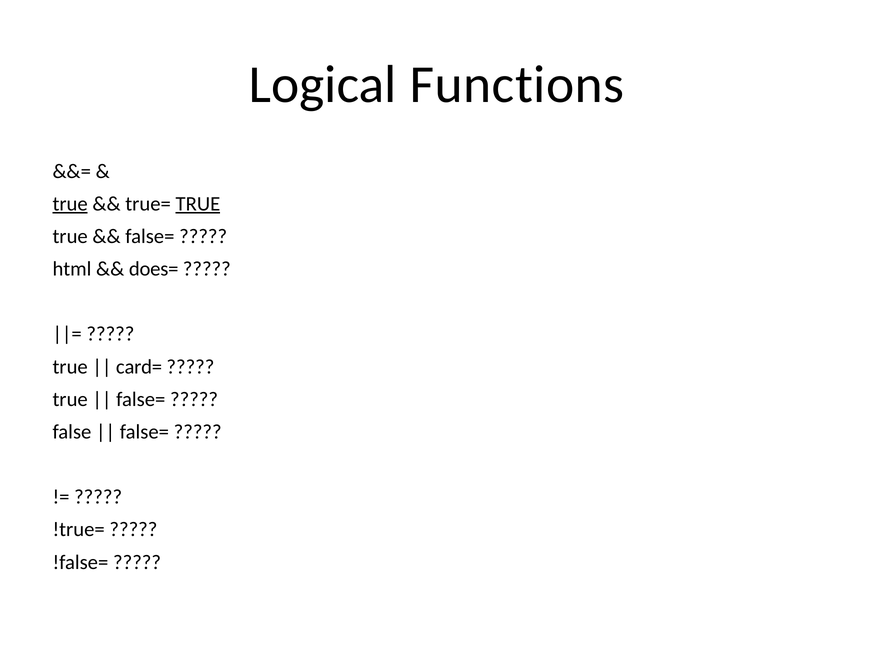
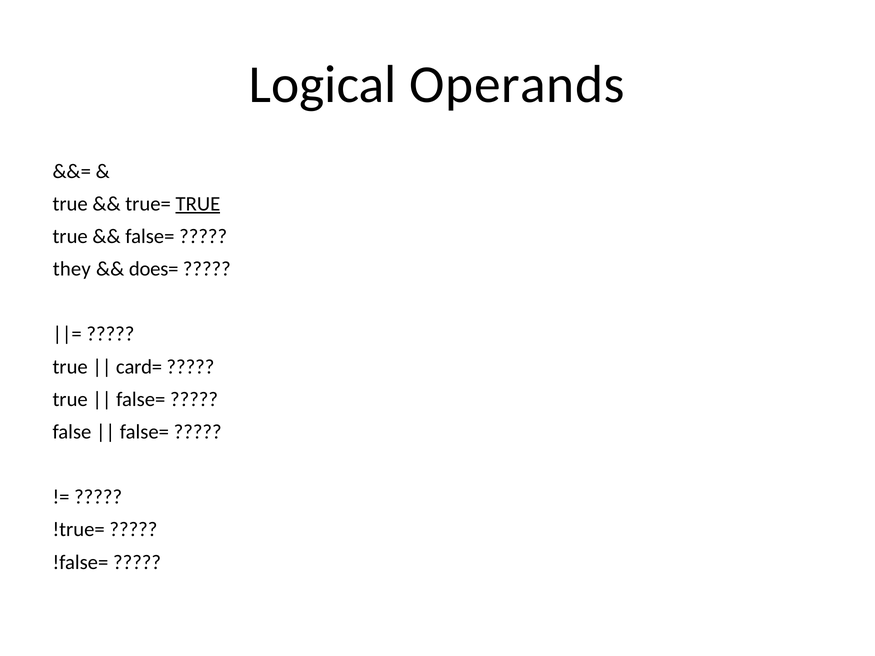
Functions: Functions -> Operands (517, 85)
true underline: present -> none (70, 204)
html: html -> they (72, 269)
